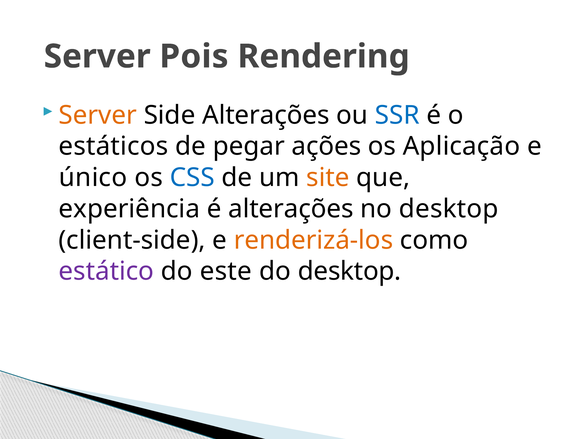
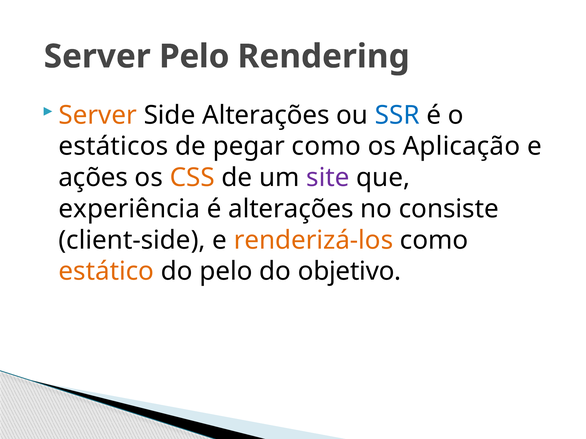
Server Pois: Pois -> Pelo (194, 57)
pegar ações: ações -> como (326, 147)
único: único -> ações (93, 178)
CSS colour: blue -> orange (192, 178)
site colour: orange -> purple (328, 178)
no desktop: desktop -> consiste (449, 209)
estático colour: purple -> orange (106, 272)
do este: este -> pelo (226, 272)
do desktop: desktop -> objetivo (350, 272)
